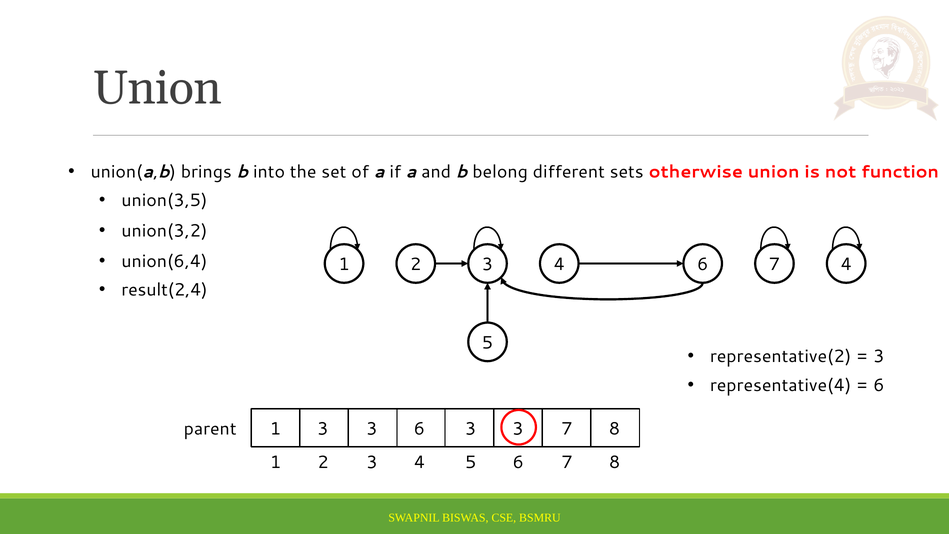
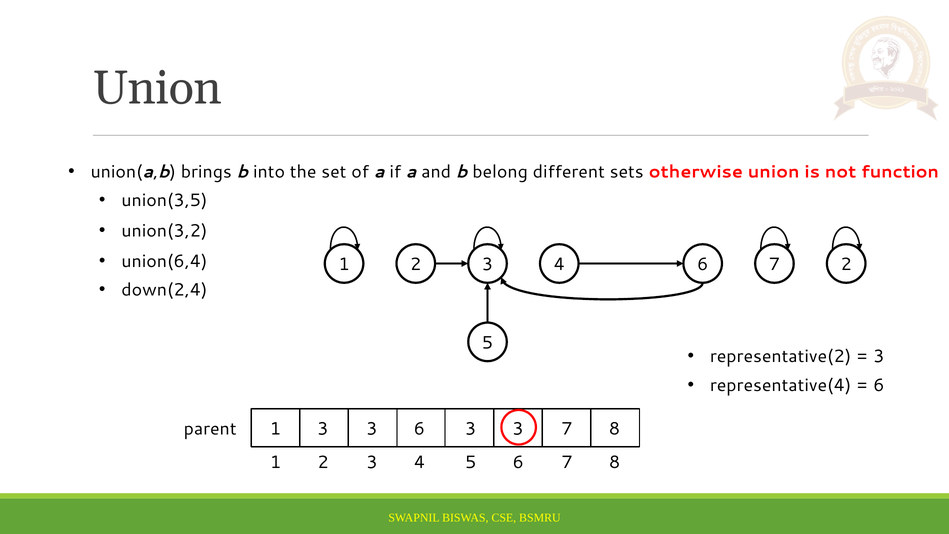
7 4: 4 -> 2 (846, 264)
result(2,4: result(2,4 -> down(2,4 (164, 290)
